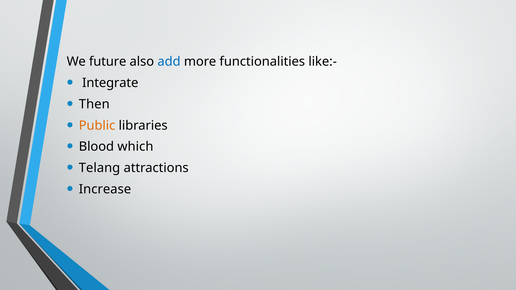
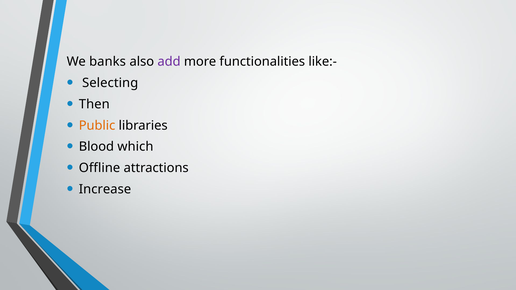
future: future -> banks (108, 62)
add colour: blue -> purple (169, 62)
Integrate: Integrate -> Selecting (110, 83)
Telang: Telang -> Offline (99, 168)
